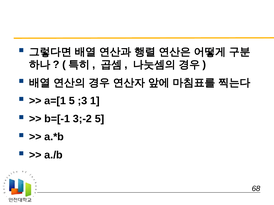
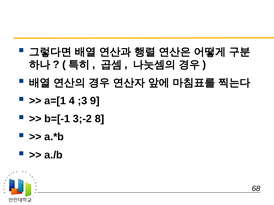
a=[1 5: 5 -> 4 (72, 101)
1: 1 -> 9 (95, 101)
3;-2 5: 5 -> 8 (100, 119)
